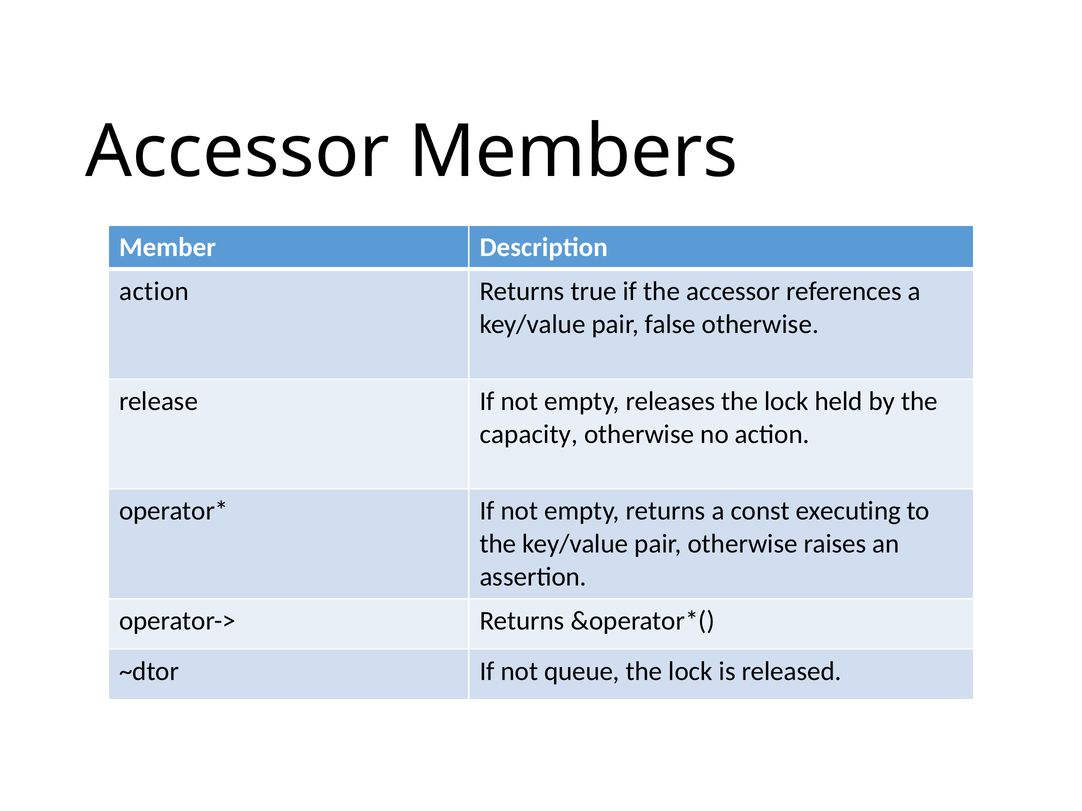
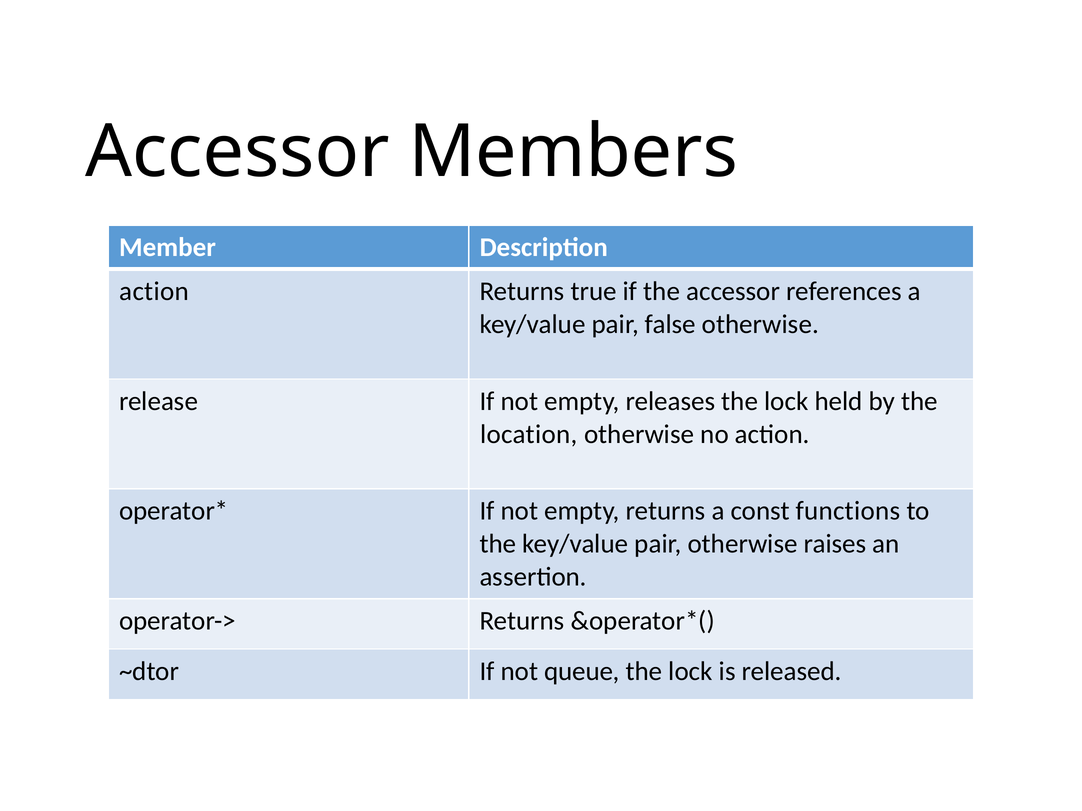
capacity: capacity -> location (529, 434)
executing: executing -> functions (848, 511)
